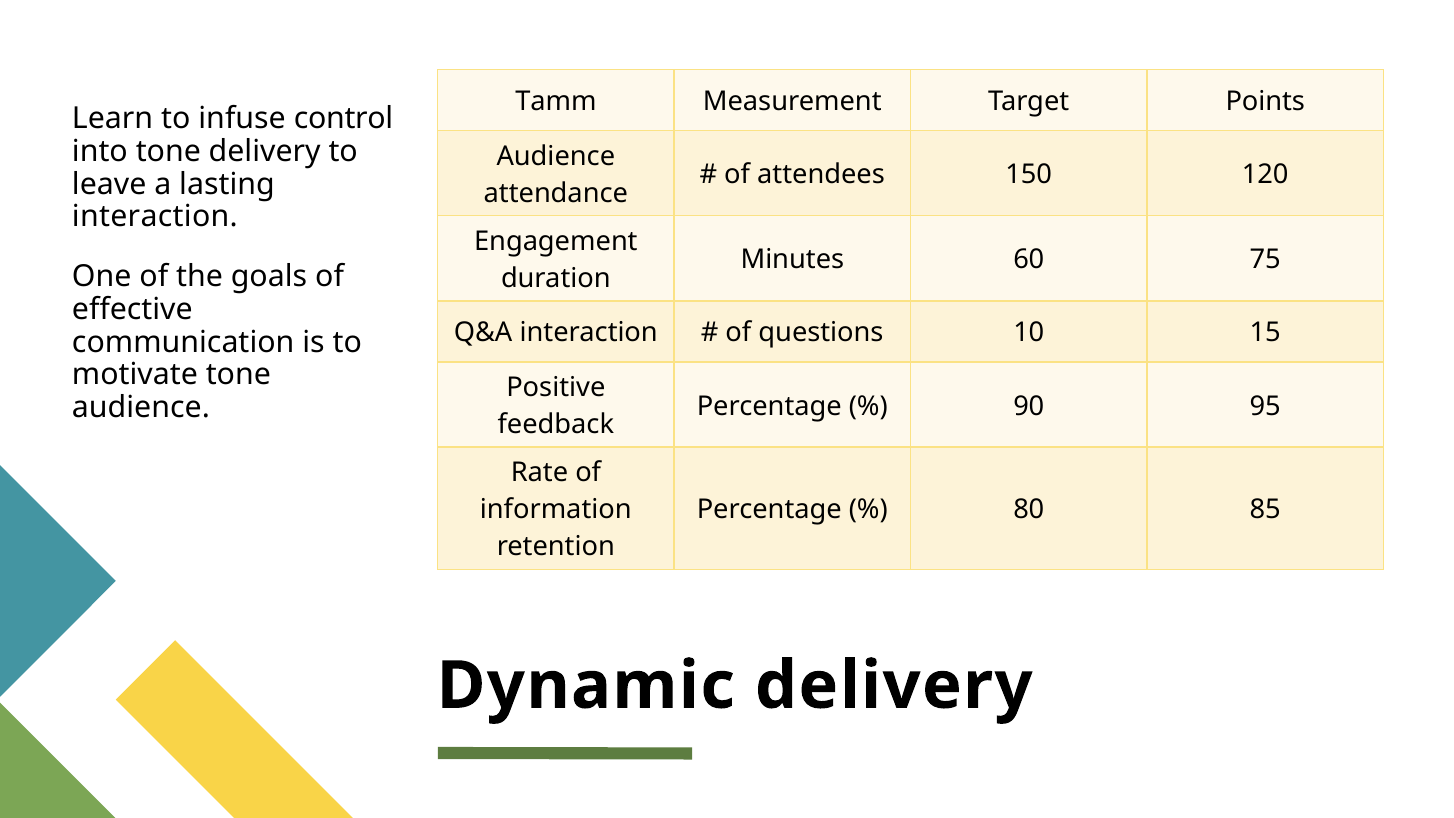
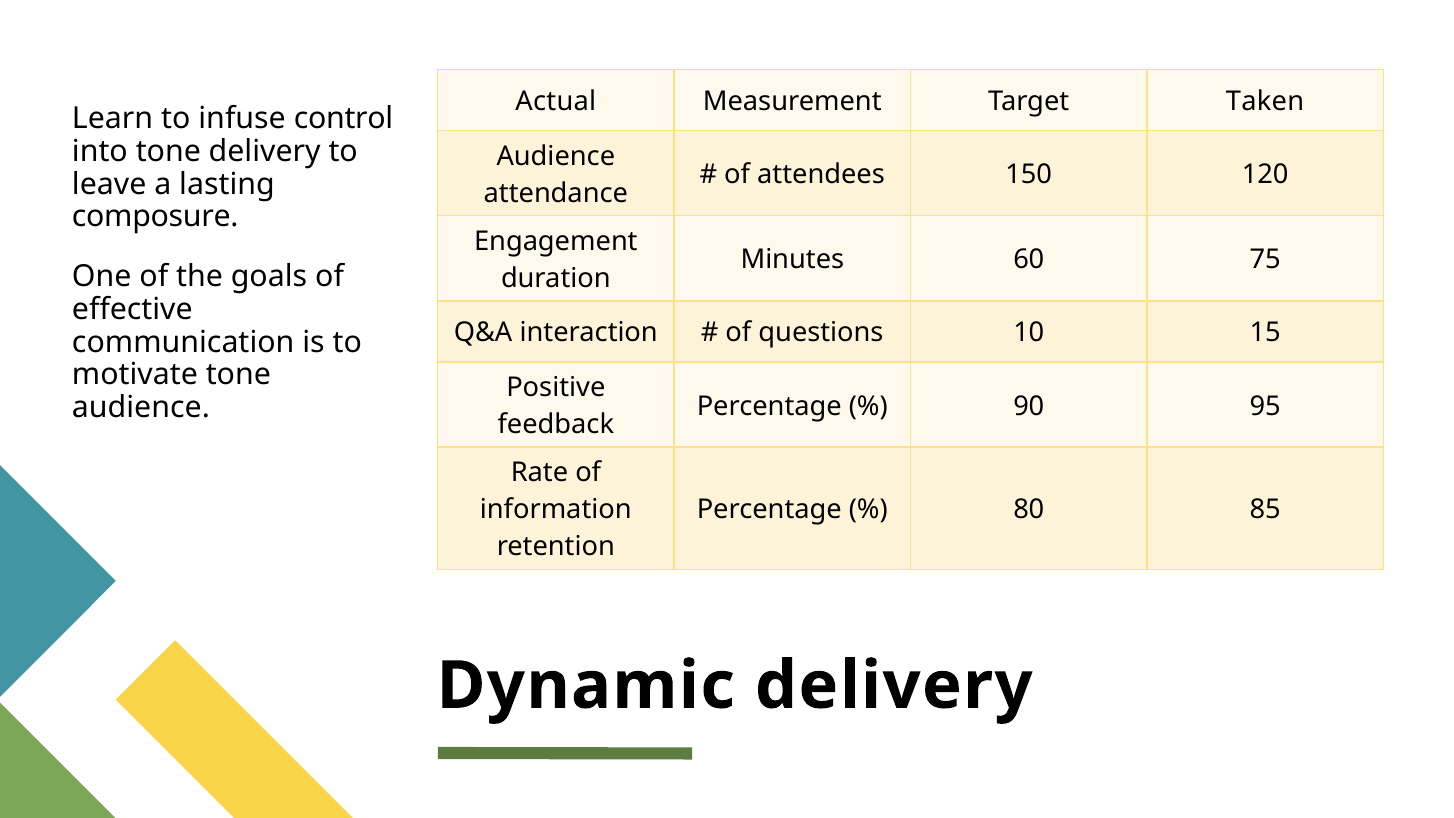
Tamm: Tamm -> Actual (556, 102)
Points: Points -> Taken (1265, 102)
interaction: interaction -> composure (155, 217)
